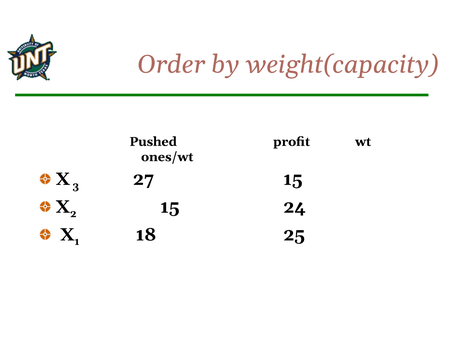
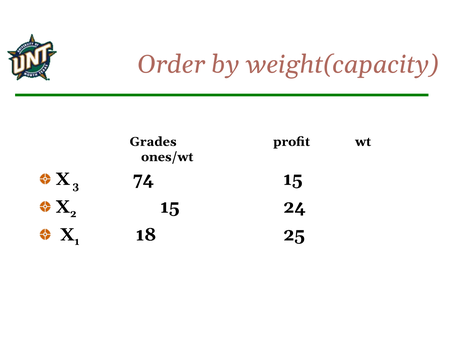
Pushed: Pushed -> Grades (153, 141)
27: 27 -> 74 (143, 179)
